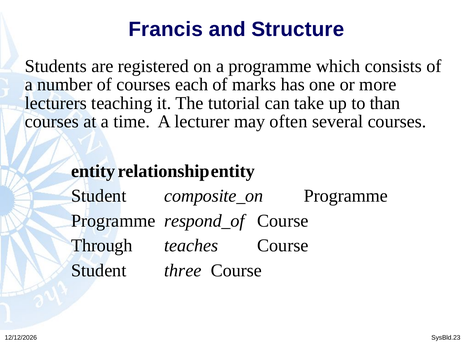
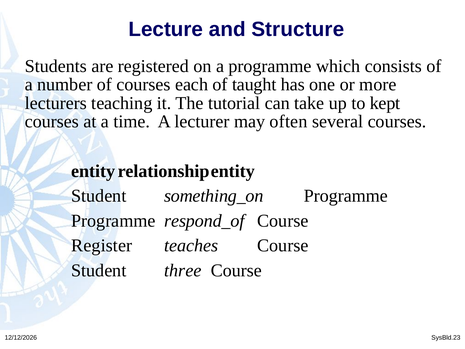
Francis: Francis -> Lecture (166, 29)
marks: marks -> taught (254, 85)
than: than -> kept (385, 103)
composite_on: composite_on -> something_on (214, 196)
Through: Through -> Register (102, 245)
